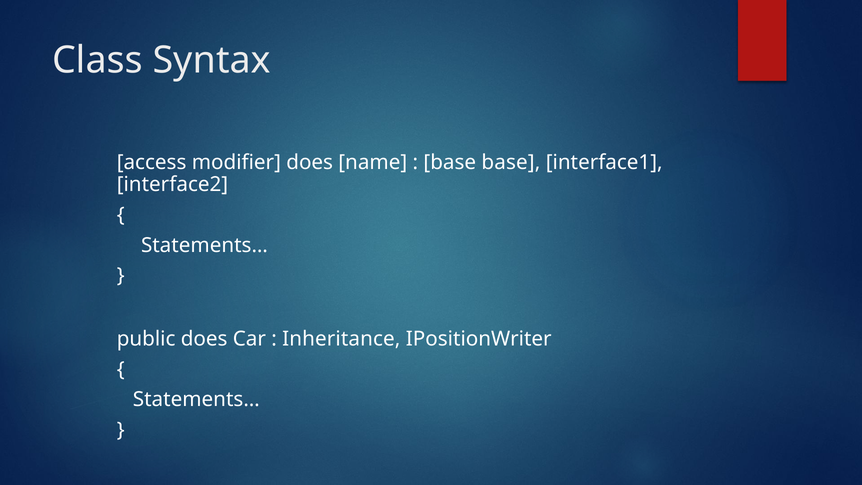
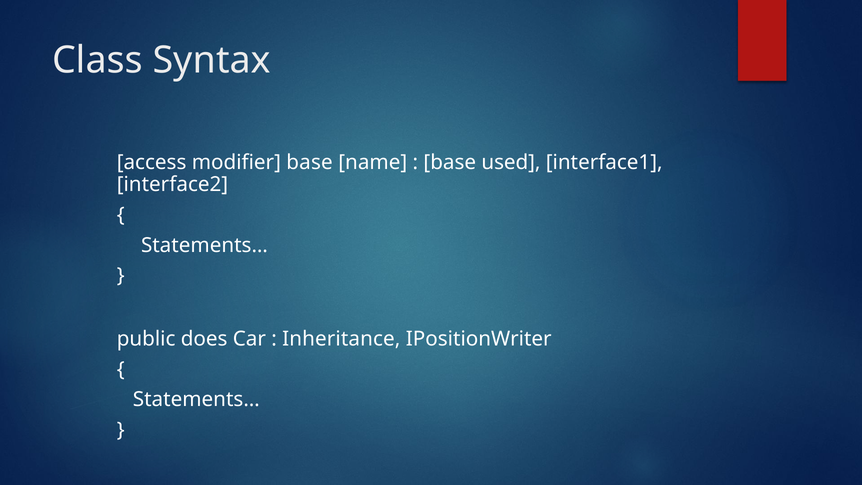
modifier does: does -> base (310, 162)
base base: base -> used (511, 162)
